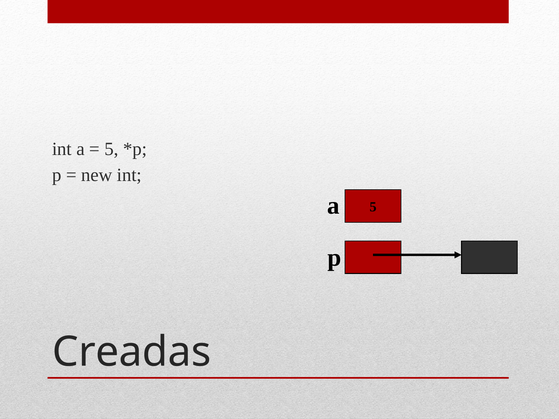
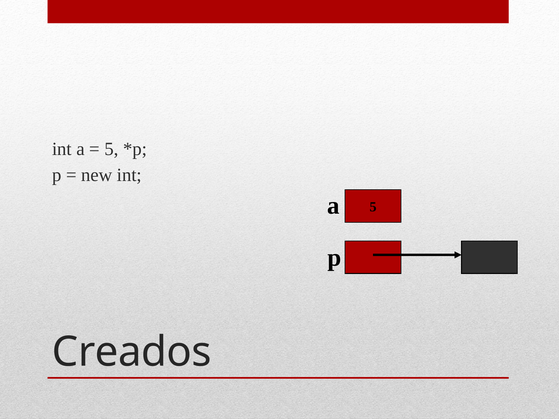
Creadas: Creadas -> Creados (132, 352)
